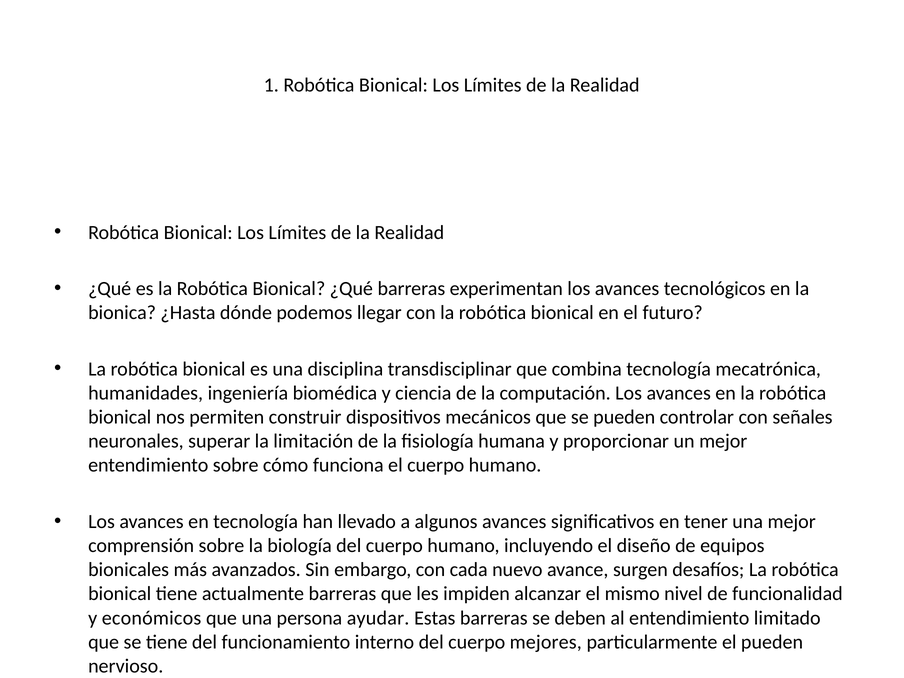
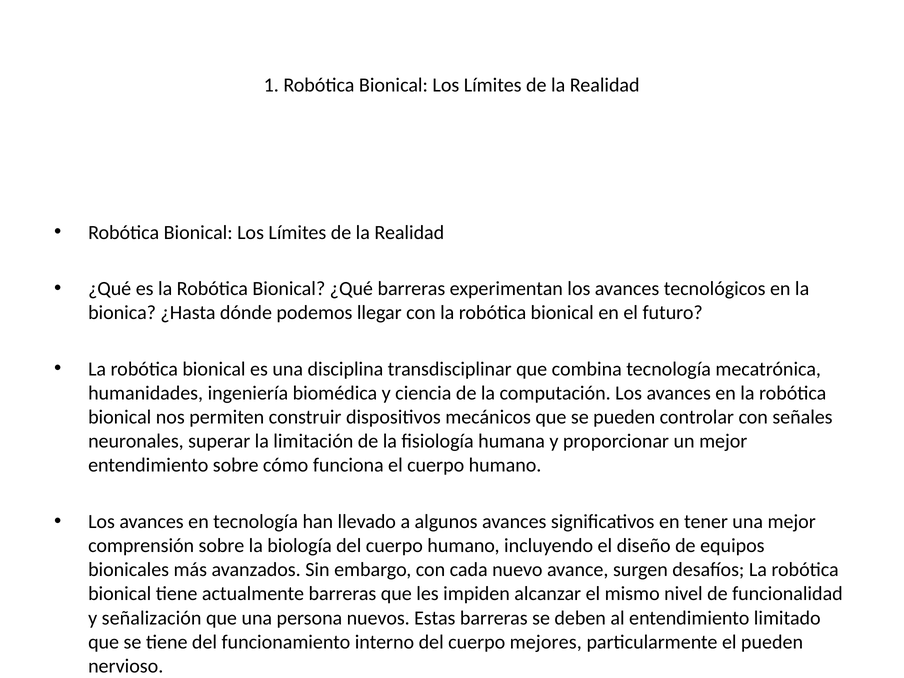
y económicos: económicos -> señalización (152, 618)
persona ayudar: ayudar -> nuevos (378, 618)
